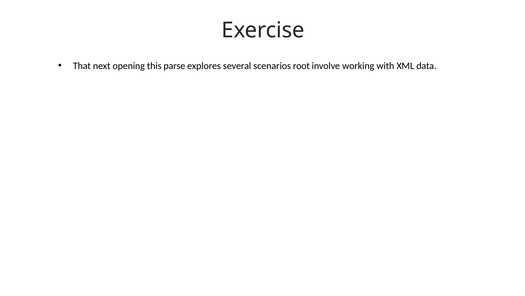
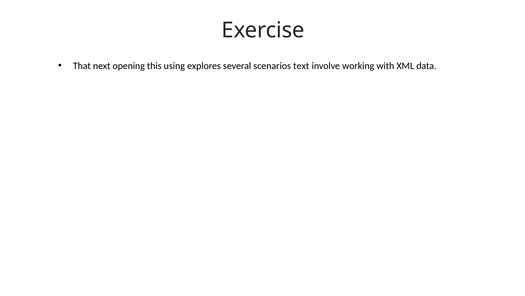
parse: parse -> using (174, 66)
root: root -> text (301, 66)
